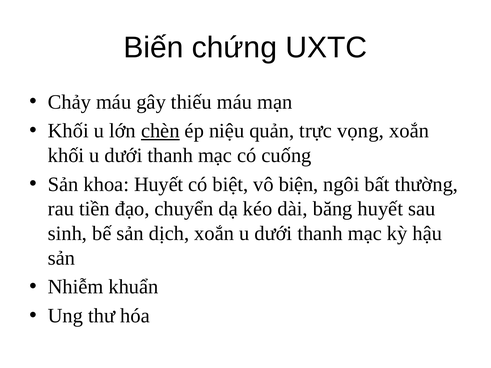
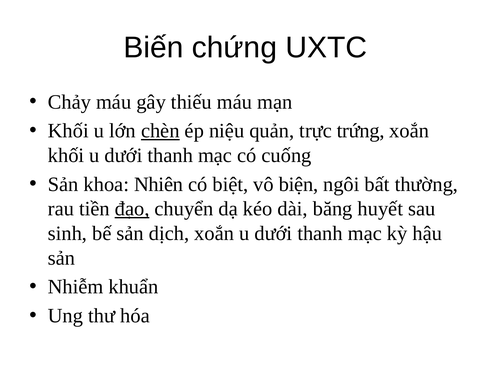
vọng: vọng -> trứng (361, 131)
khoa Huyết: Huyết -> Nhiên (159, 184)
đạo underline: none -> present (132, 209)
